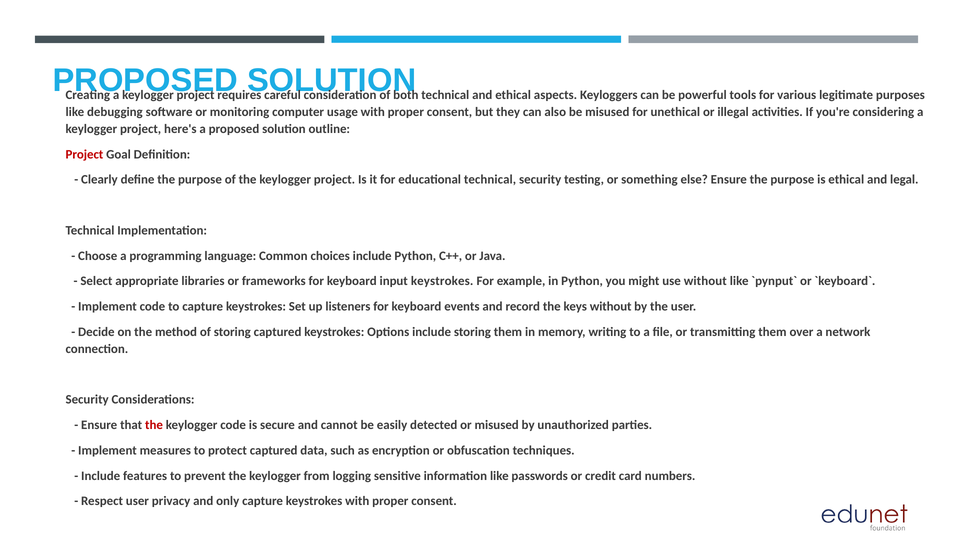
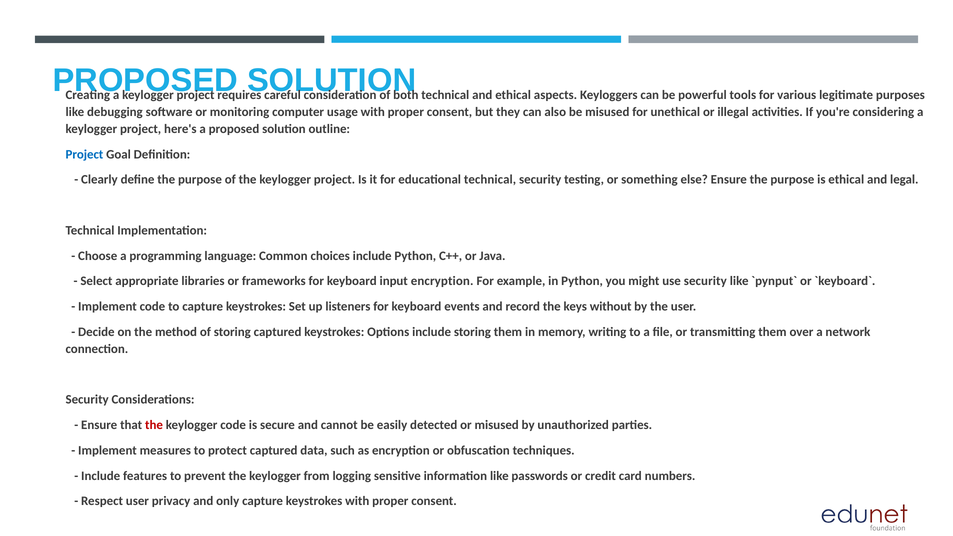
Project colour: red -> blue (84, 154)
input keystrokes: keystrokes -> encryption (442, 281)
use without: without -> security (705, 281)
